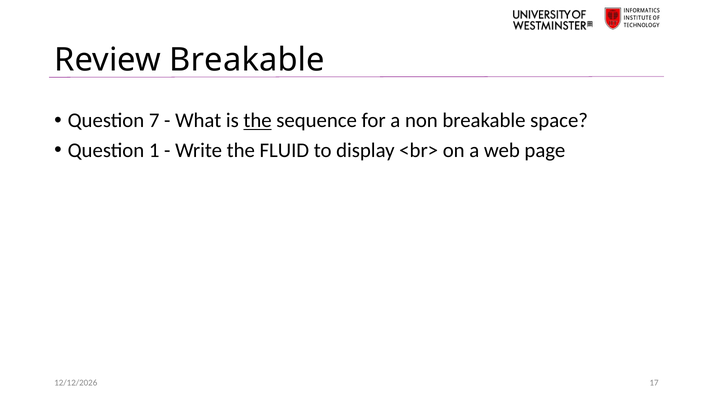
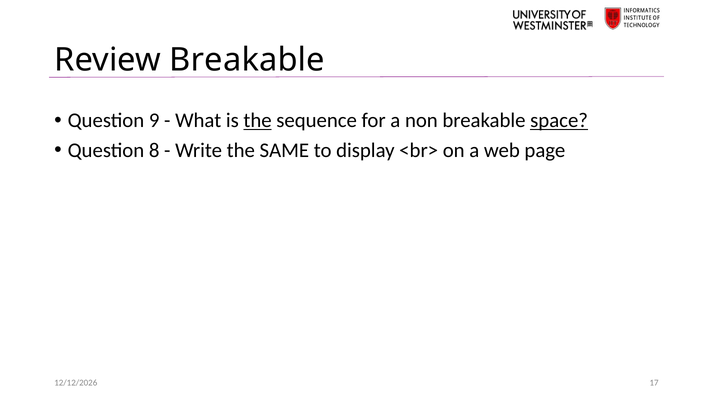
7: 7 -> 9 (154, 121)
space underline: none -> present (559, 121)
1: 1 -> 8 (154, 150)
FLUID: FLUID -> SAME (284, 150)
